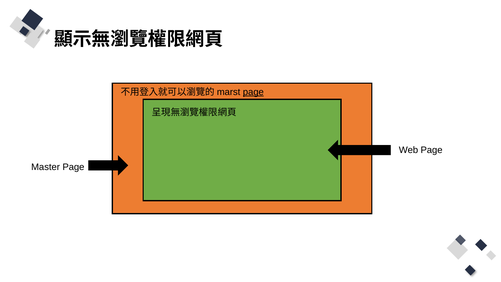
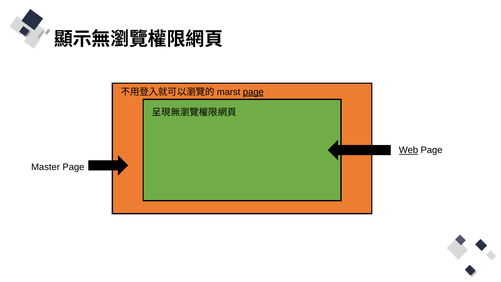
Web underline: none -> present (408, 150)
